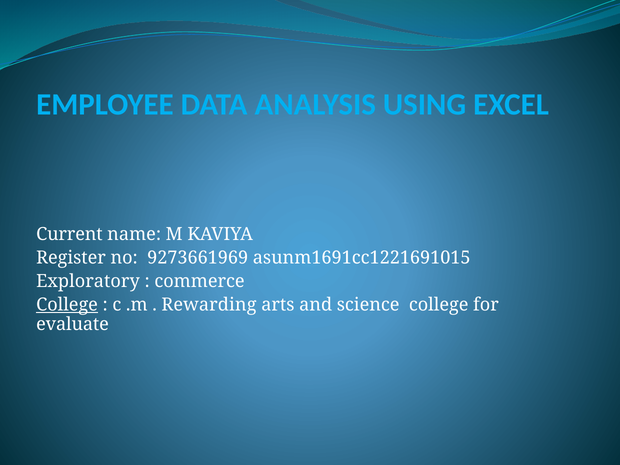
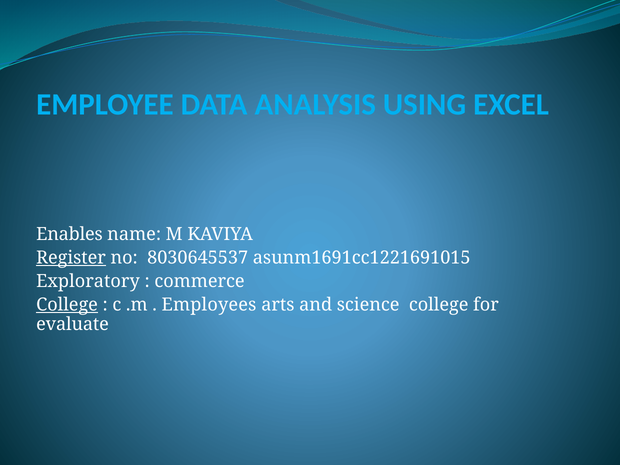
Current: Current -> Enables (69, 234)
Register underline: none -> present (71, 258)
9273661969: 9273661969 -> 8030645537 (198, 258)
Rewarding: Rewarding -> Employees (209, 305)
